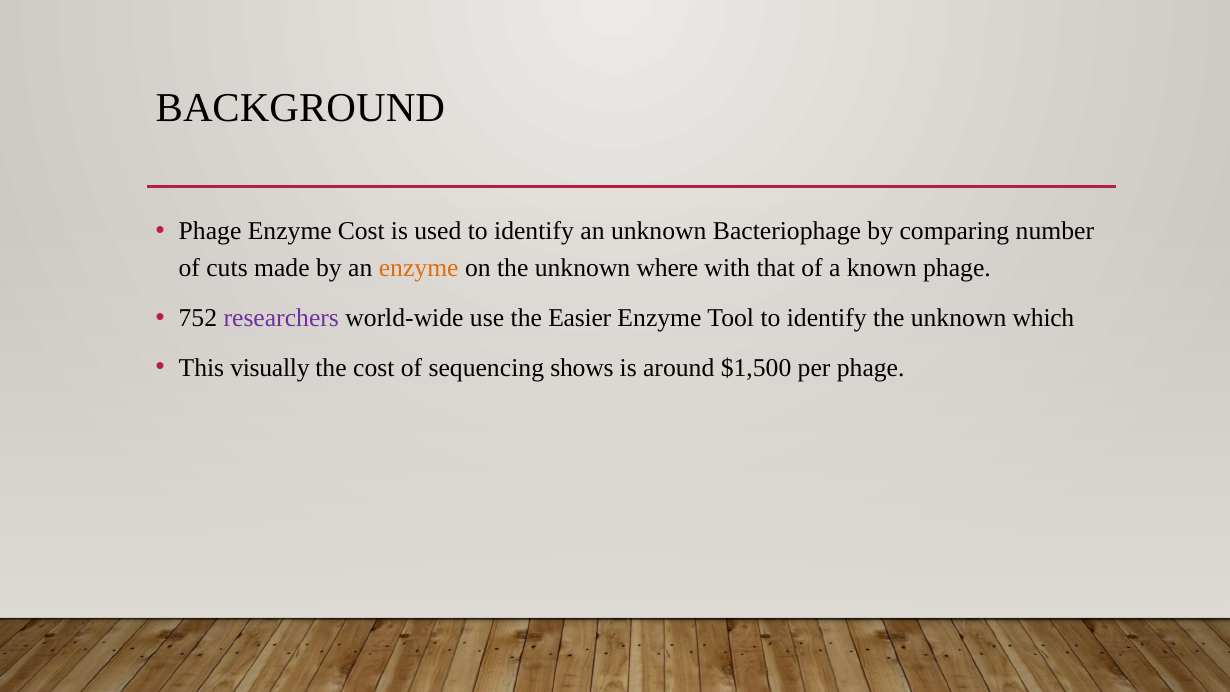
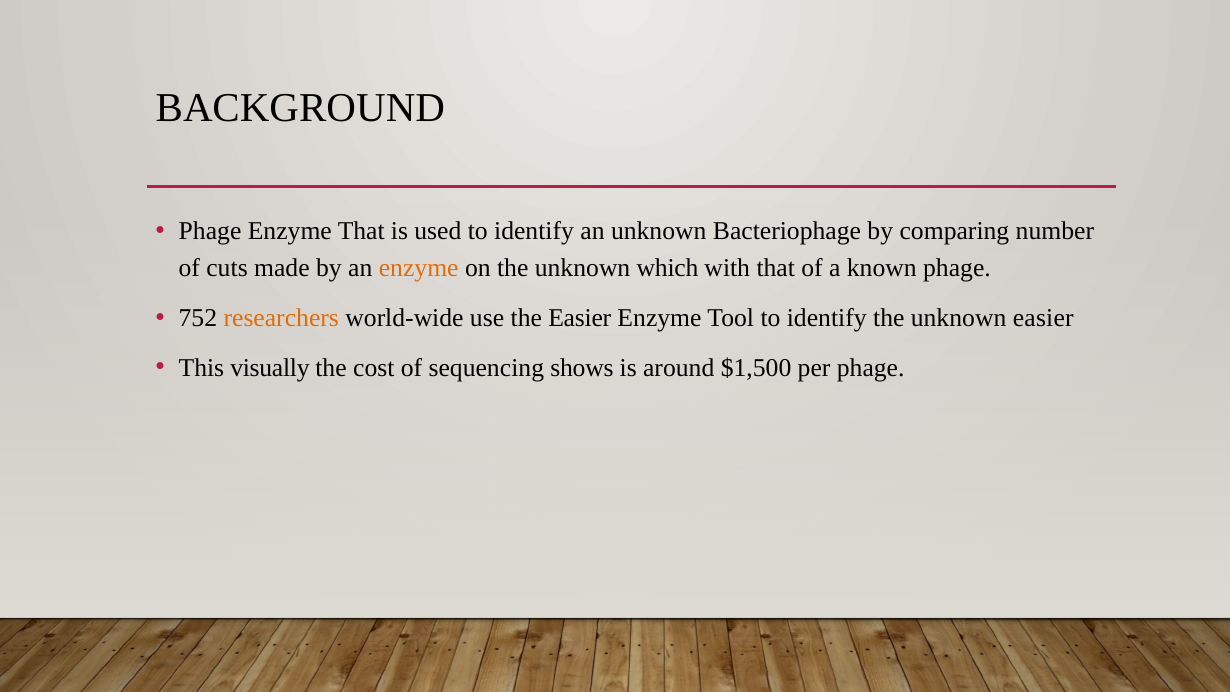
Enzyme Cost: Cost -> That (361, 231)
where: where -> which (668, 268)
researchers colour: purple -> orange (281, 318)
unknown which: which -> easier (1043, 318)
